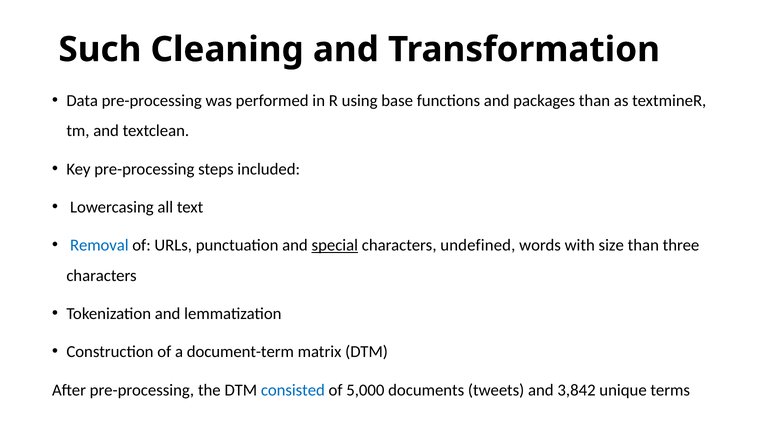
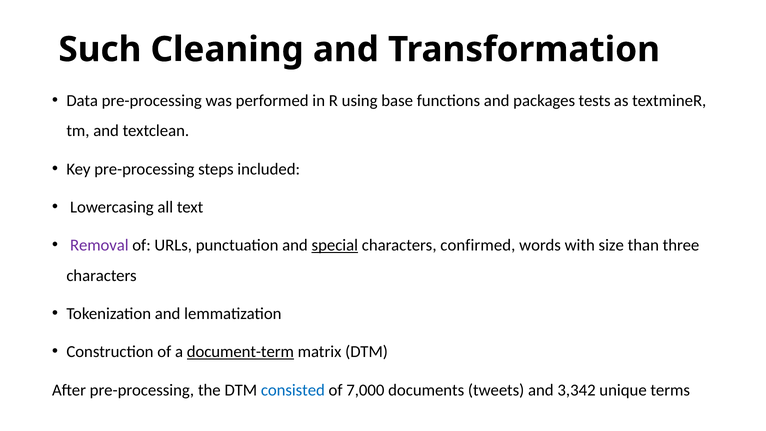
packages than: than -> tests (595, 101)
Removal colour: blue -> purple (99, 245)
undefined: undefined -> confirmed (478, 245)
document-term underline: none -> present (240, 352)
5,000: 5,000 -> 7,000 (365, 390)
3,842: 3,842 -> 3,342 (577, 390)
